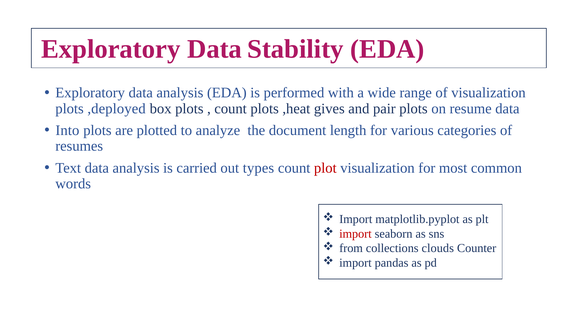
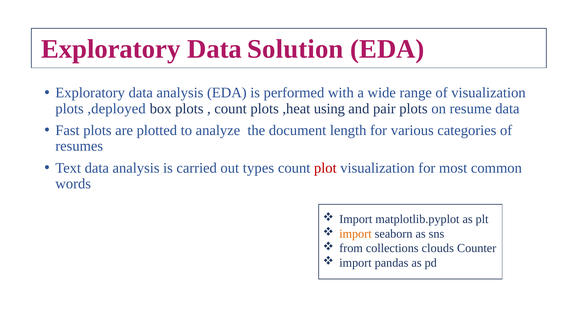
Stability: Stability -> Solution (295, 49)
gives: gives -> using (329, 109)
Into: Into -> Fast (67, 130)
import colour: red -> orange (355, 234)
